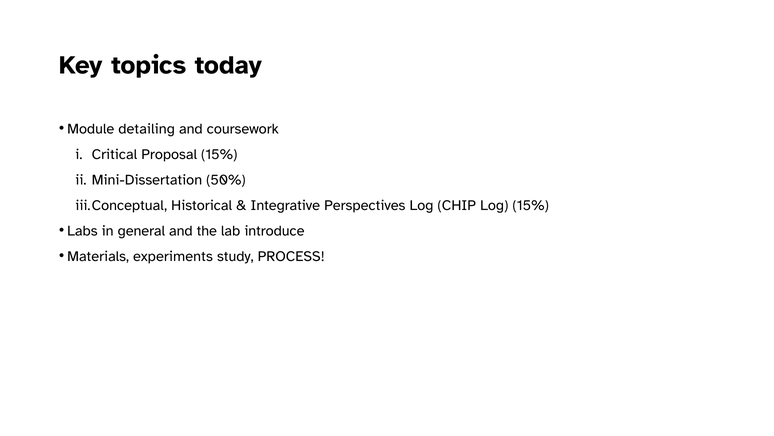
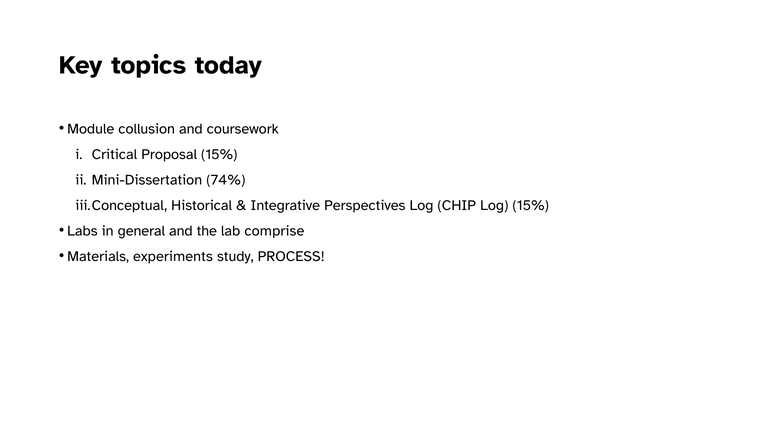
detailing: detailing -> collusion (147, 129)
50%: 50% -> 74% (226, 179)
introduce: introduce -> comprise (274, 230)
